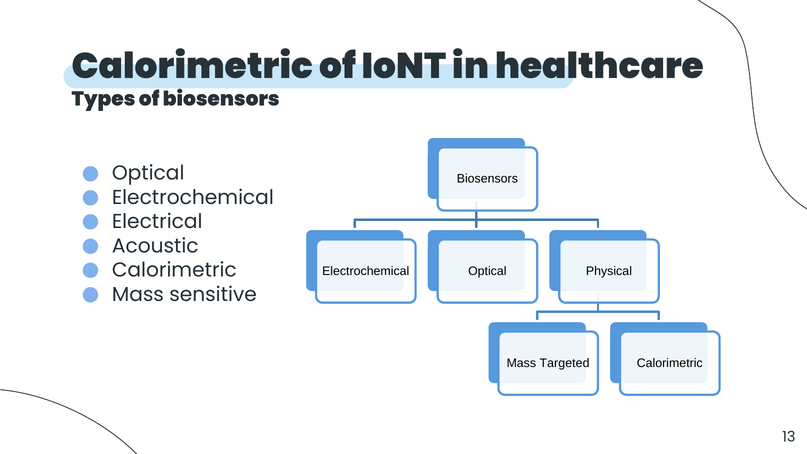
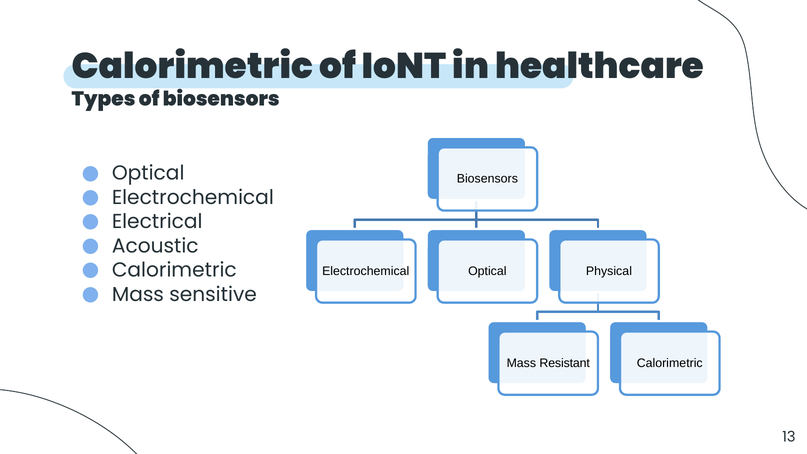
Targeted: Targeted -> Resistant (565, 363)
